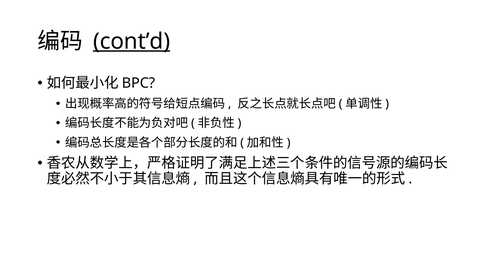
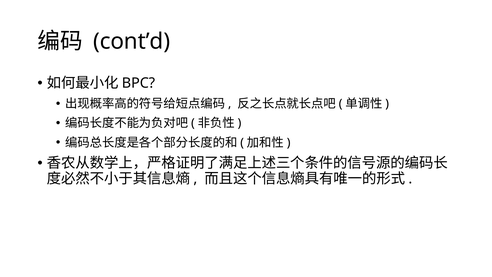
cont’d underline: present -> none (132, 41)
